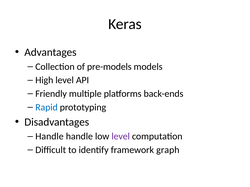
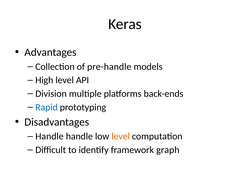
pre-models: pre-models -> pre-handle (109, 67)
Friendly: Friendly -> Division (51, 94)
level colour: purple -> orange (121, 137)
